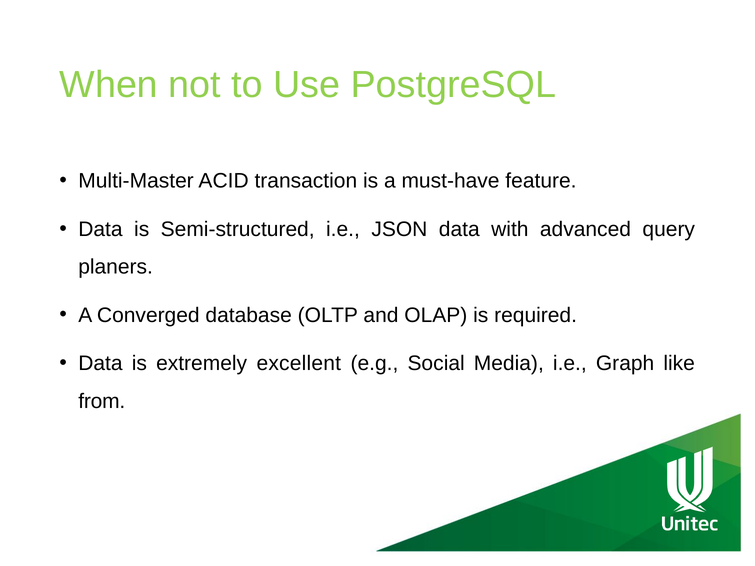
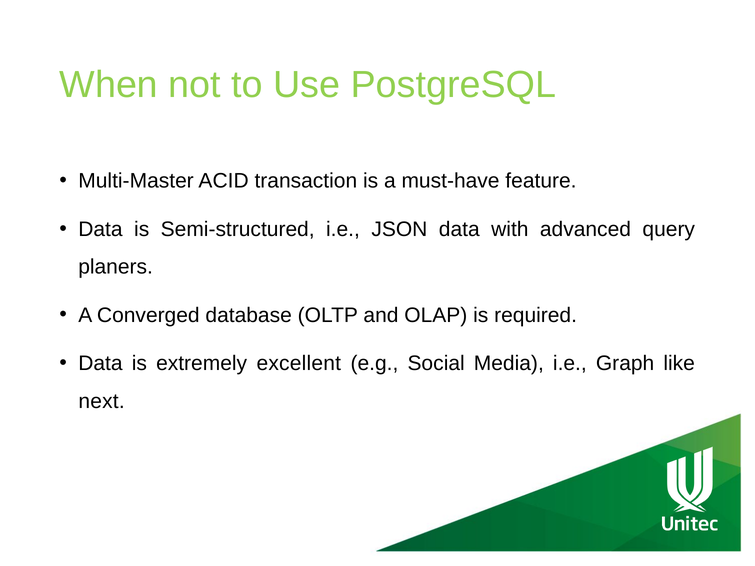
from: from -> next (102, 401)
